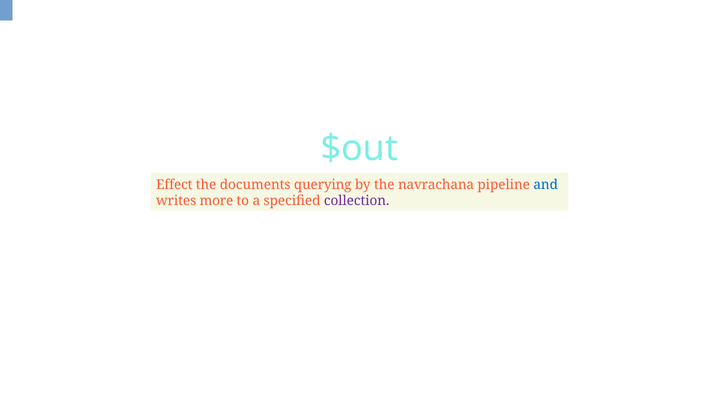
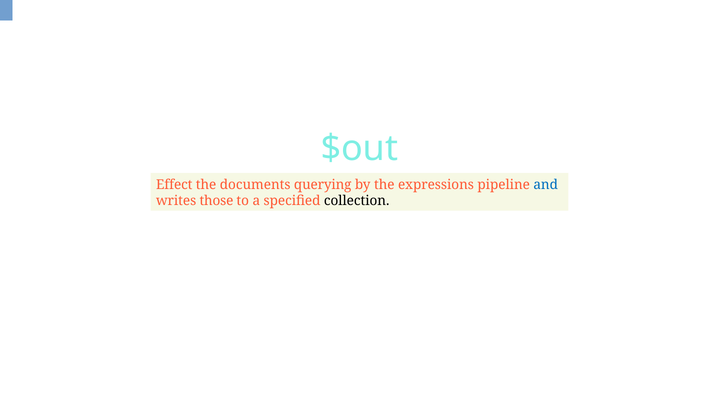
navrachana: navrachana -> expressions (436, 184)
more: more -> those (216, 201)
collection colour: purple -> black (357, 201)
